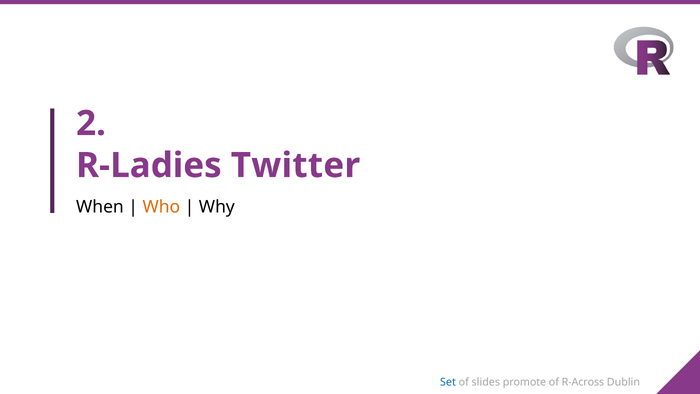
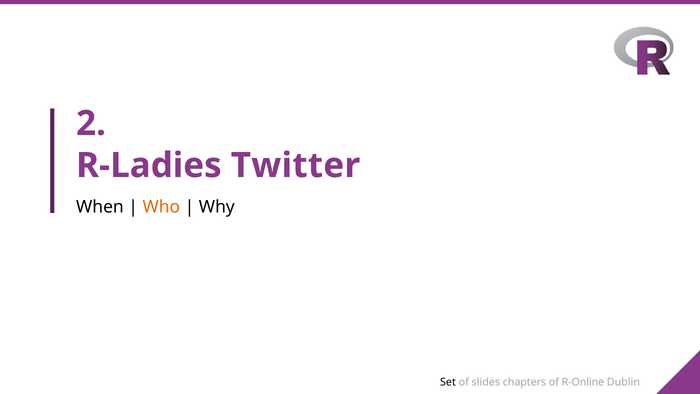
Set colour: blue -> black (448, 382)
promote: promote -> chapters (524, 382)
R-Across: R-Across -> R-Online (583, 382)
